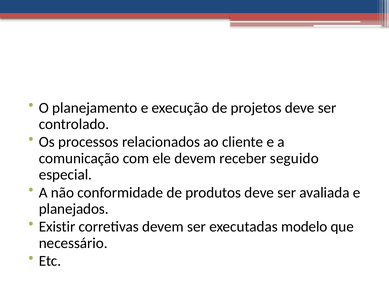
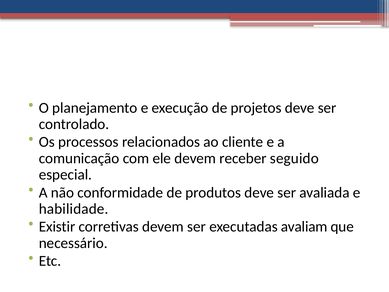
planejados: planejados -> habilidade (74, 209)
modelo: modelo -> avaliam (304, 226)
